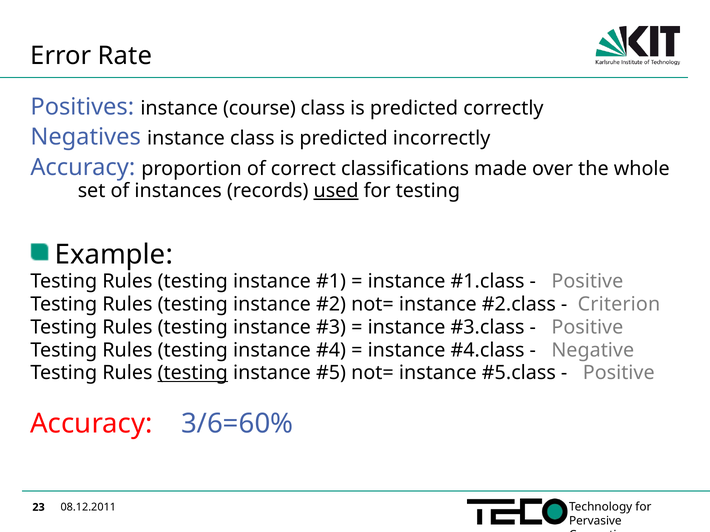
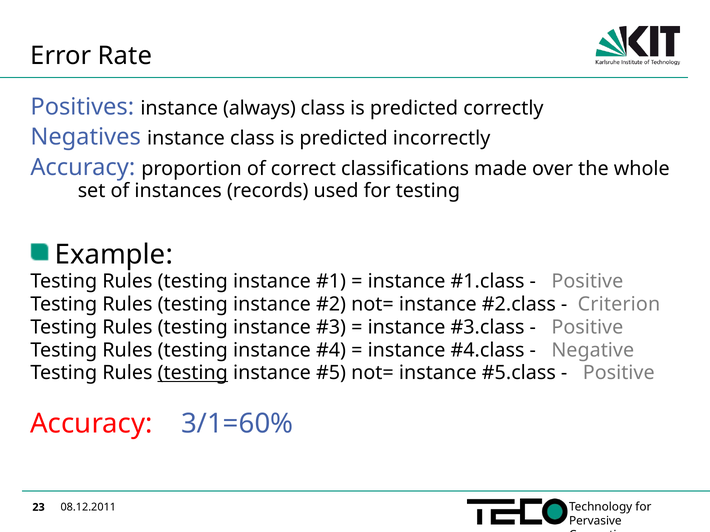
course: course -> always (259, 108)
used underline: present -> none (336, 191)
3/6=60%: 3/6=60% -> 3/1=60% (237, 424)
